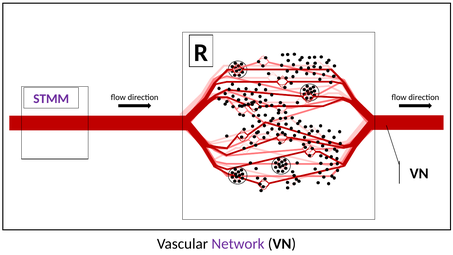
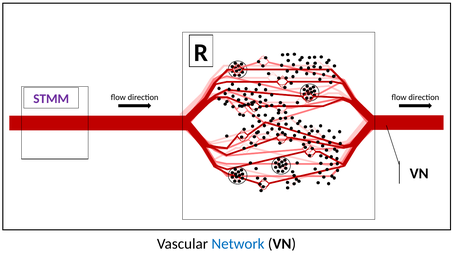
Network colour: purple -> blue (238, 244)
